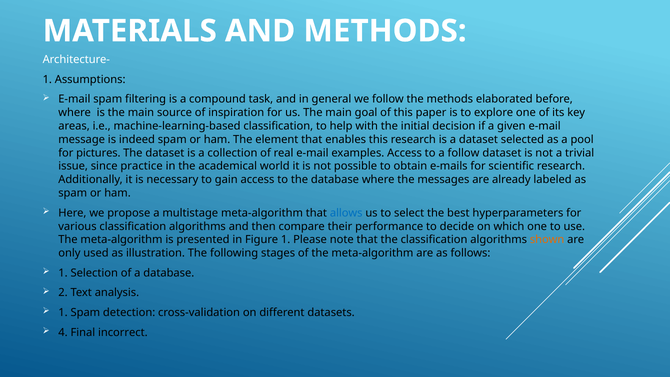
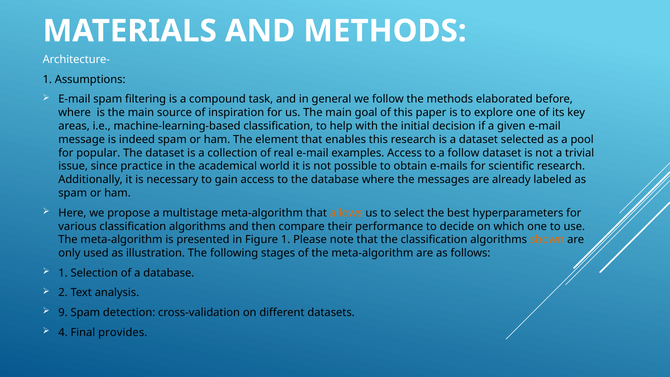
pictures: pictures -> popular (98, 153)
allows colour: blue -> orange (346, 213)
1: 1 -> 9 (63, 312)
incorrect: incorrect -> provides (123, 332)
